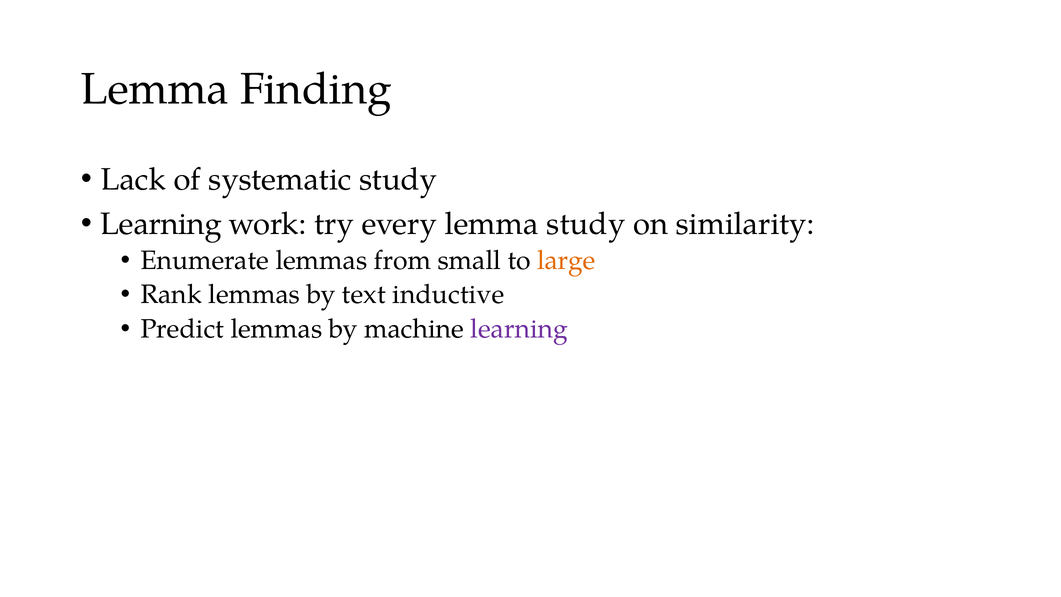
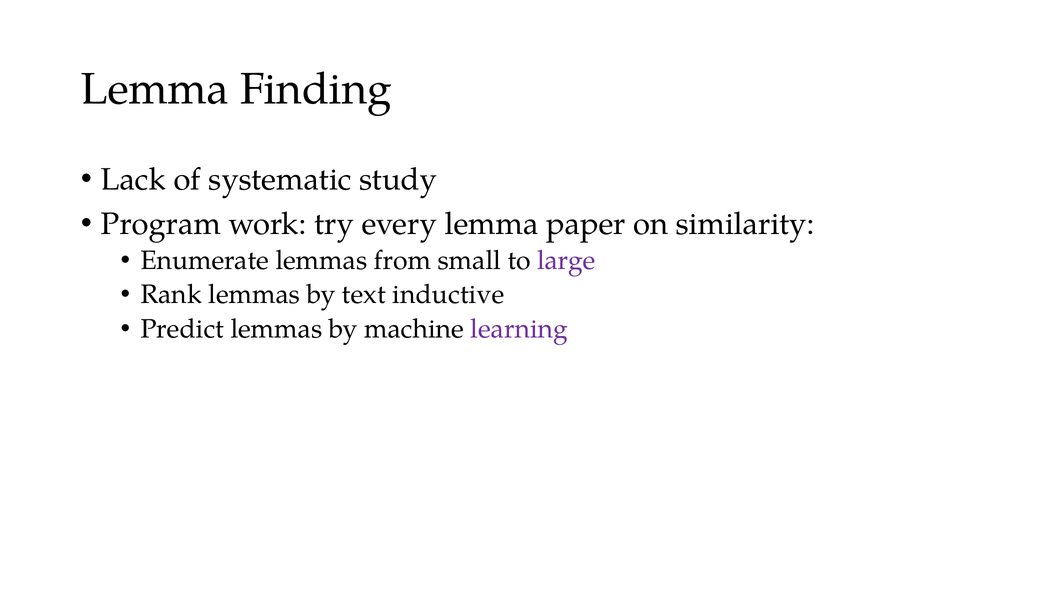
Learning: Learning -> Program (161, 224)
lemma study: study -> paper (586, 224)
large colour: orange -> purple (566, 260)
